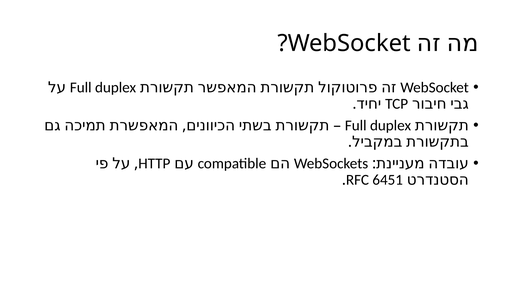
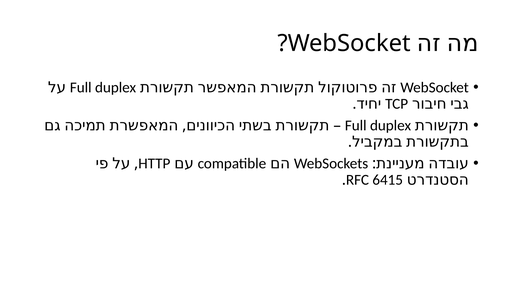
6451: 6451 -> 6415 (388, 180)
